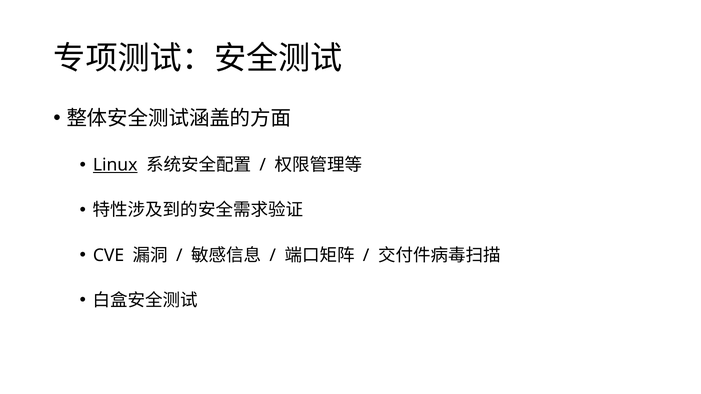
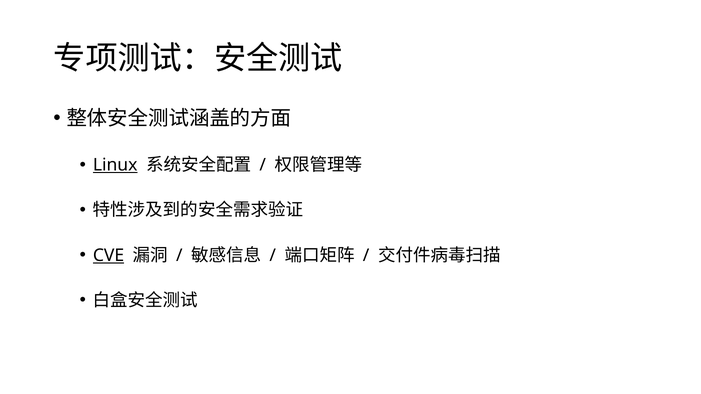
CVE underline: none -> present (109, 255)
